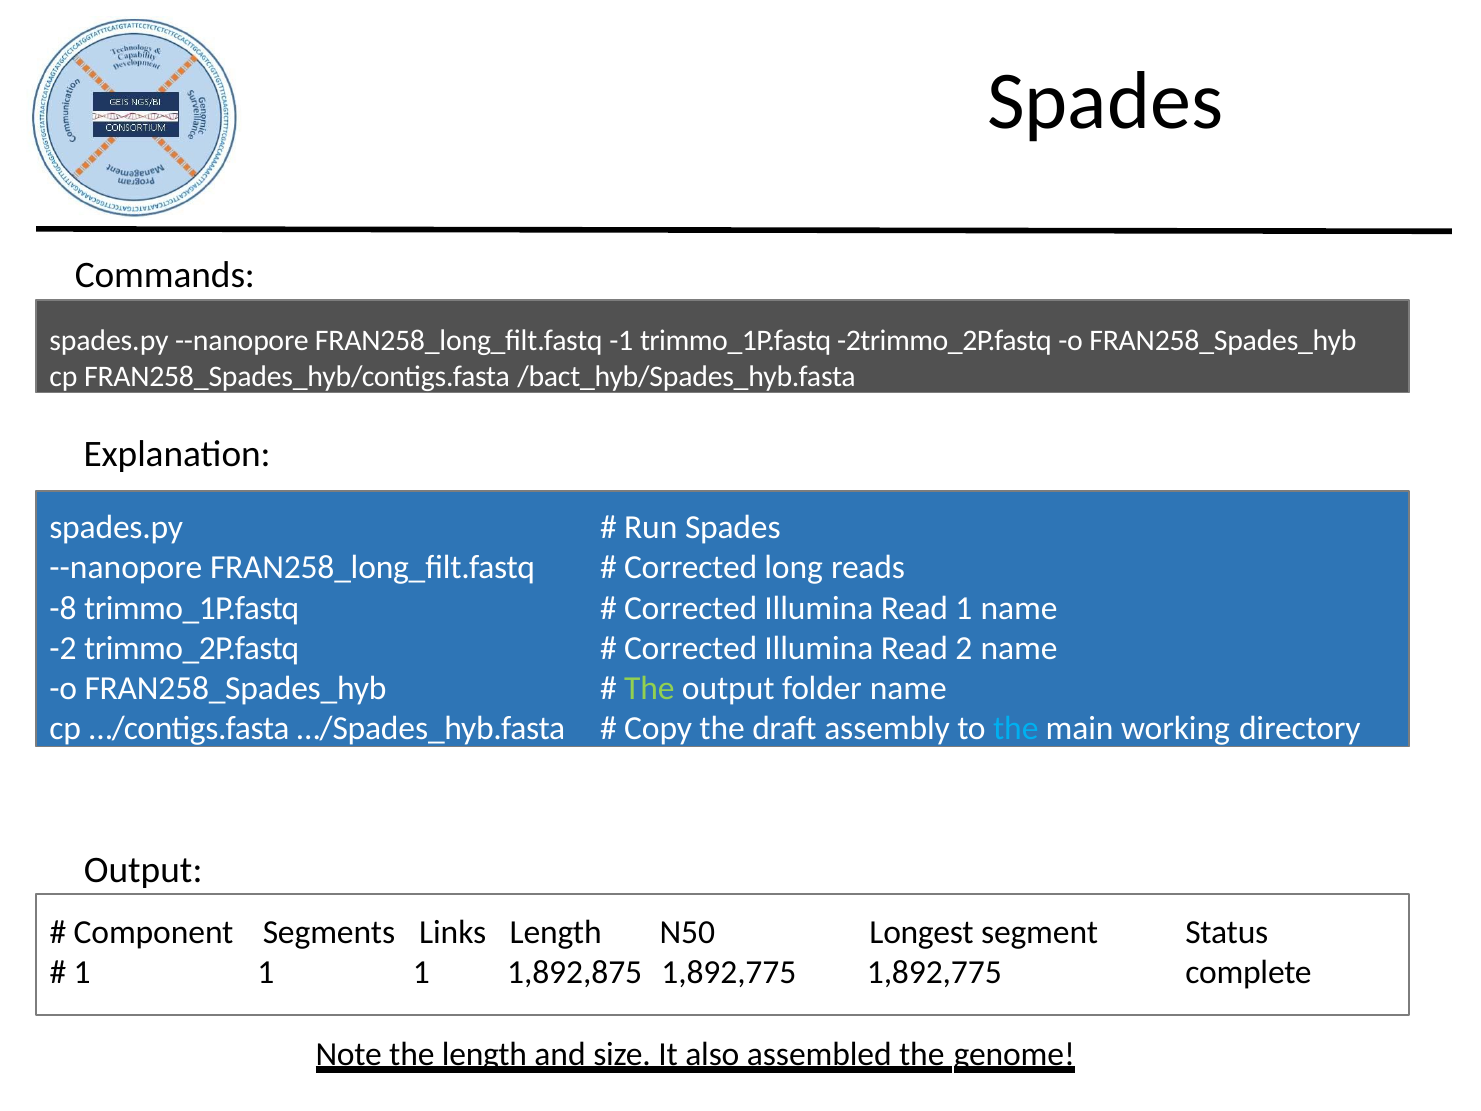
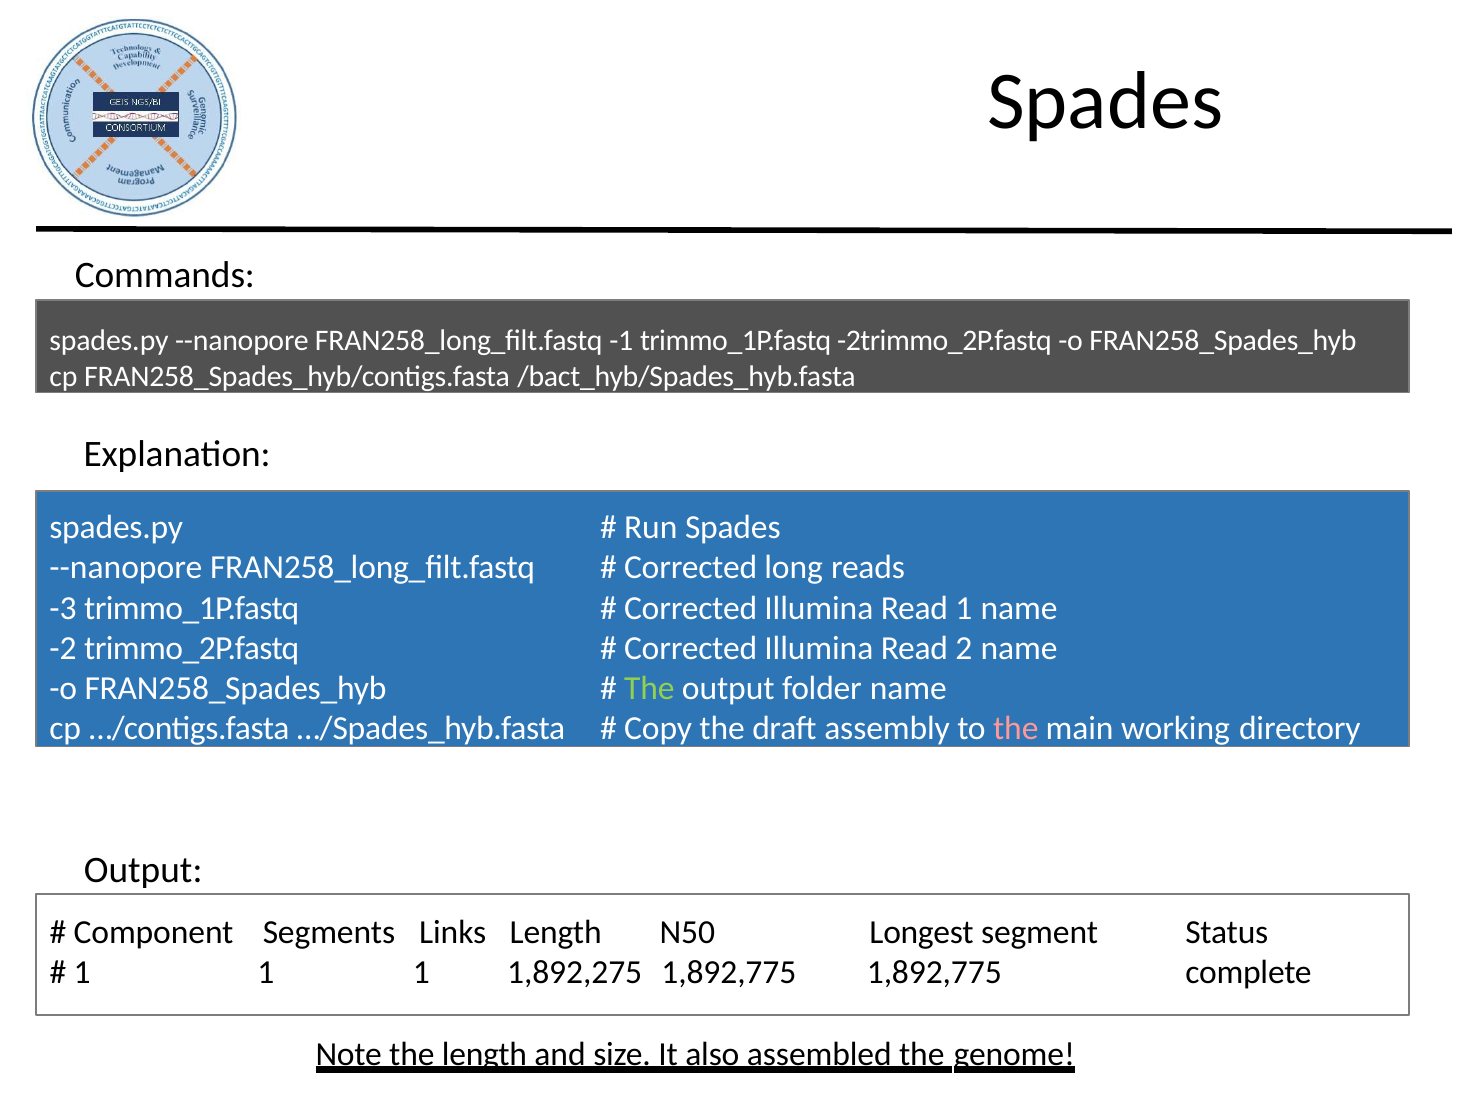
-8: -8 -> -3 (63, 608)
the colour: light blue -> pink (1016, 729)
1,892,875: 1,892,875 -> 1,892,275 (575, 972)
